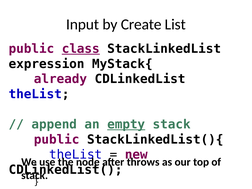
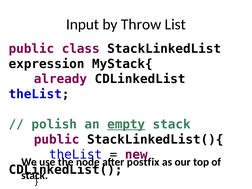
Create: Create -> Throw (141, 24)
class underline: present -> none (81, 49)
append: append -> polish (54, 124)
throws: throws -> postfix (143, 162)
